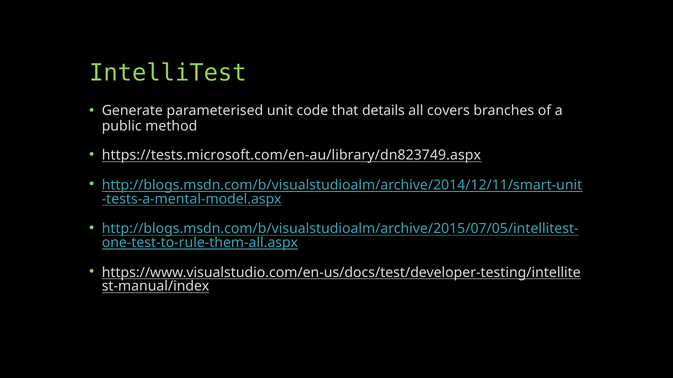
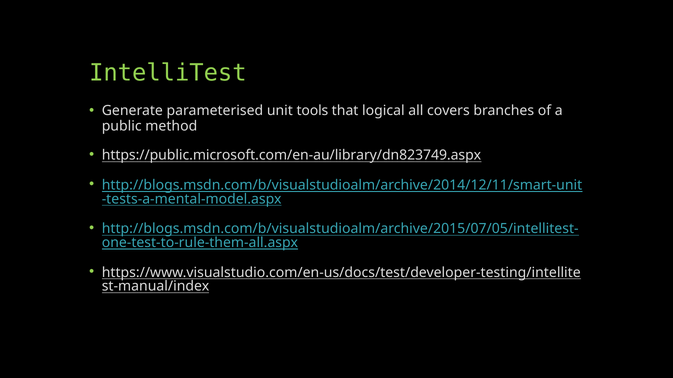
code: code -> tools (312, 111)
details: details -> logical (383, 111)
https://tests.microsoft.com/en-au/library/dn823749.aspx: https://tests.microsoft.com/en-au/library/dn823749.aspx -> https://public.microsoft.com/en-au/library/dn823749.aspx (291, 156)
